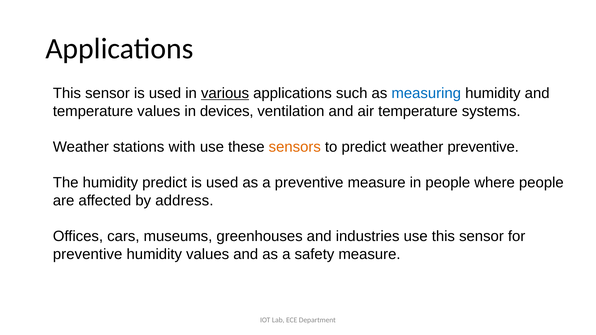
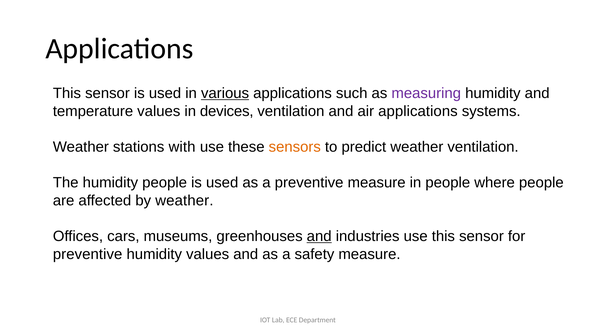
measuring colour: blue -> purple (426, 93)
air temperature: temperature -> applications (418, 111)
weather preventive: preventive -> ventilation (483, 147)
humidity predict: predict -> people (165, 183)
by address: address -> weather (184, 201)
and underline: none -> present (319, 236)
